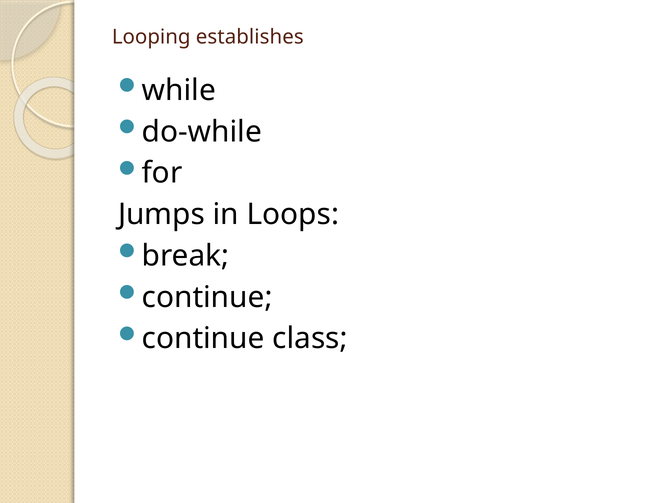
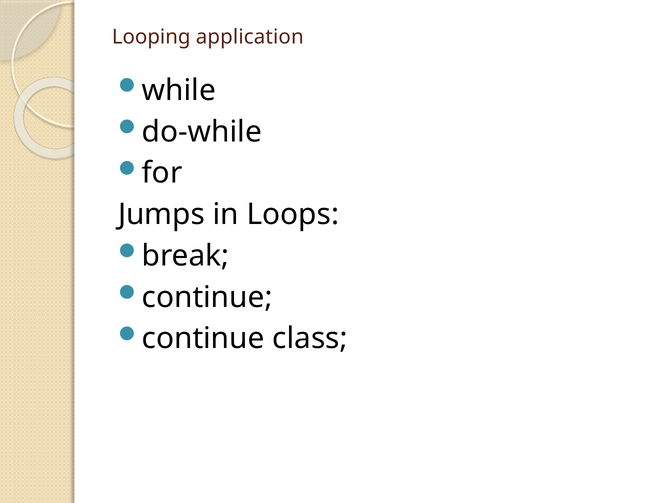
establishes: establishes -> application (250, 37)
